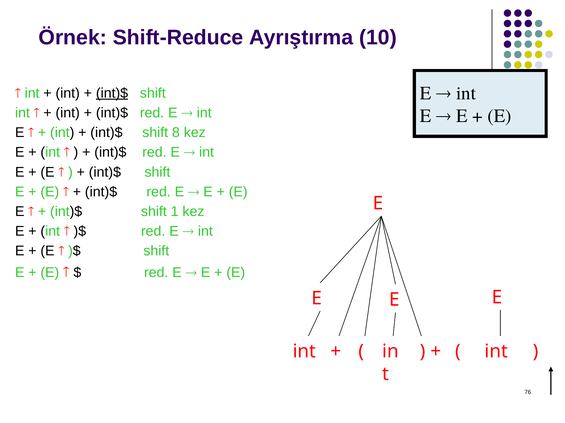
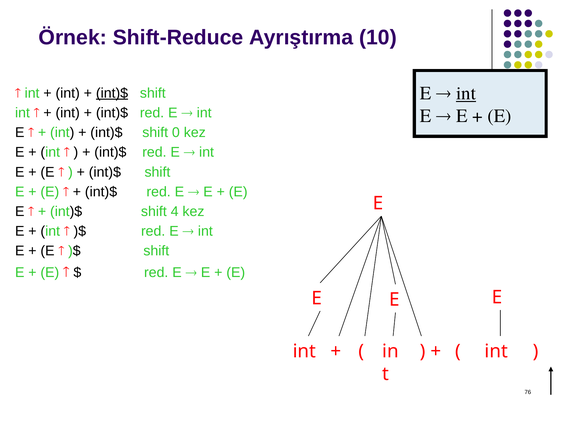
int underline: none -> present (466, 94)
8: 8 -> 0 (176, 133)
1: 1 -> 4 (175, 212)
